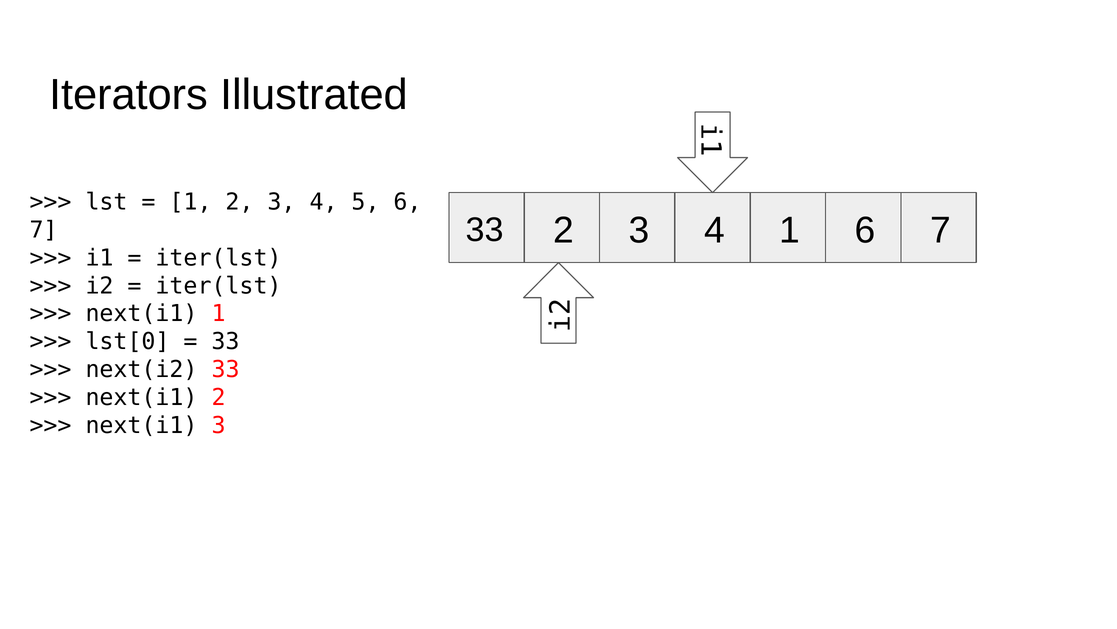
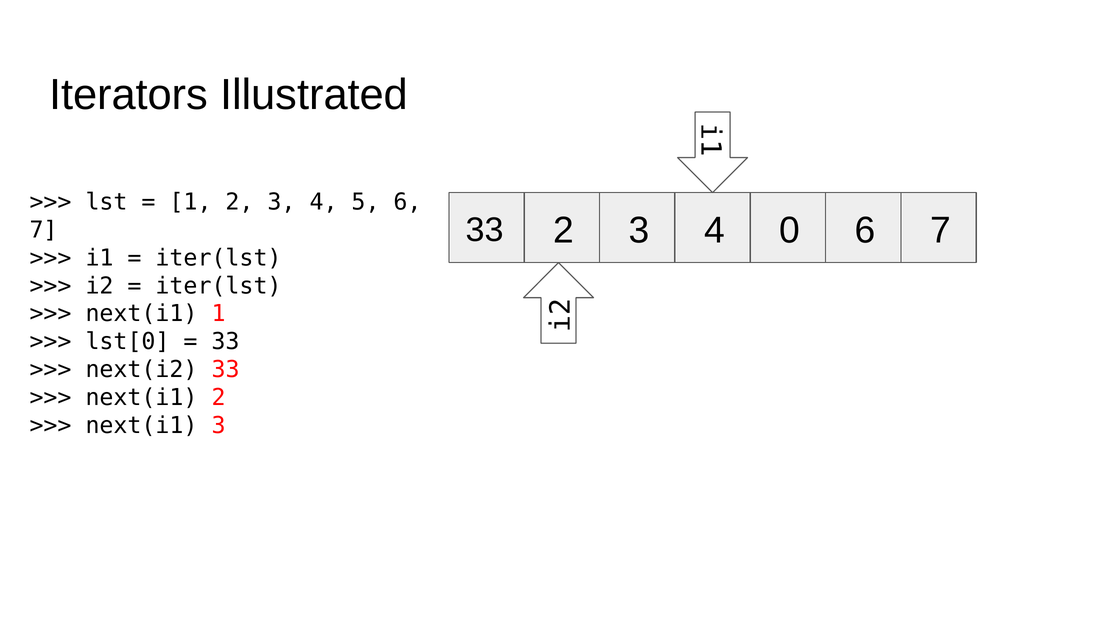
4 1: 1 -> 0 (790, 230)
